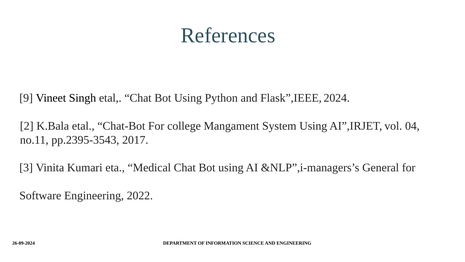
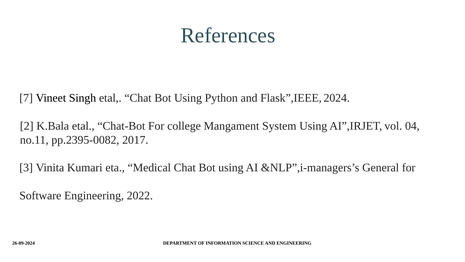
9: 9 -> 7 (26, 98)
pp.2395-3543: pp.2395-3543 -> pp.2395-0082 (85, 140)
